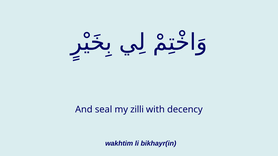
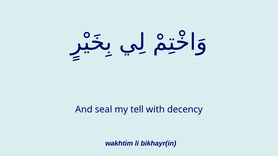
zilli: zilli -> tell (137, 110)
